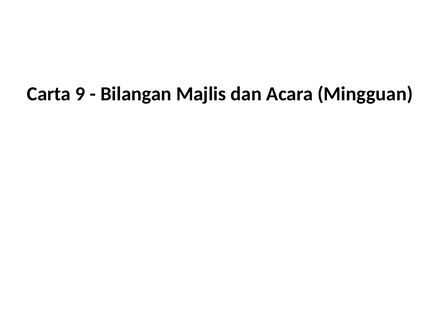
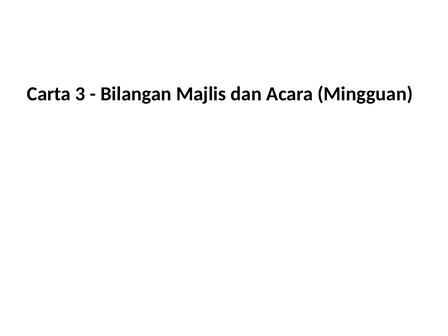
9: 9 -> 3 (80, 94)
